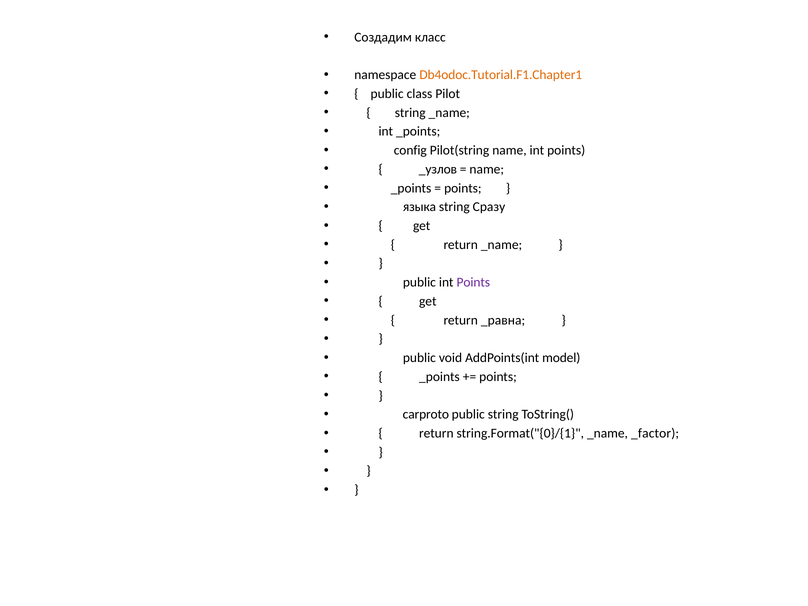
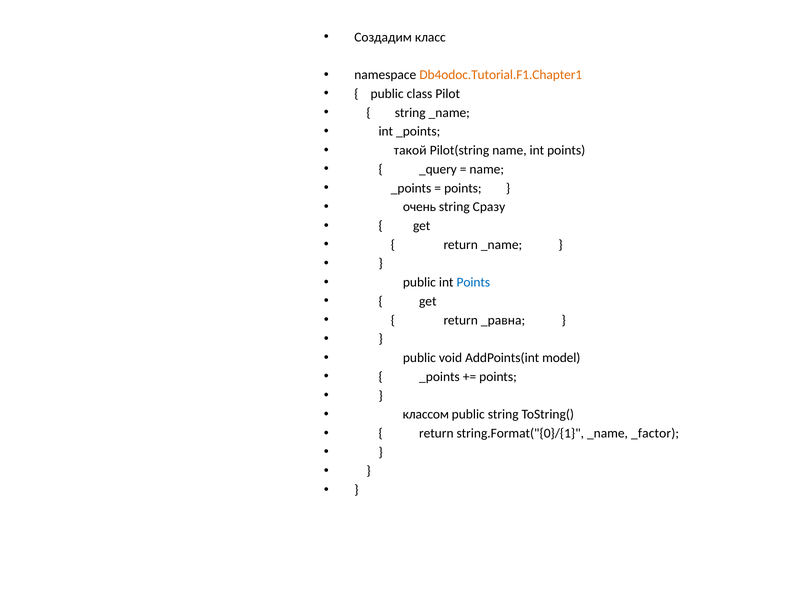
config: config -> такой (410, 150)
_узлов: _узлов -> _query (438, 169)
языка: языка -> очень (419, 207)
Points colour: purple -> blue (473, 282)
carproto: carproto -> классом (426, 414)
